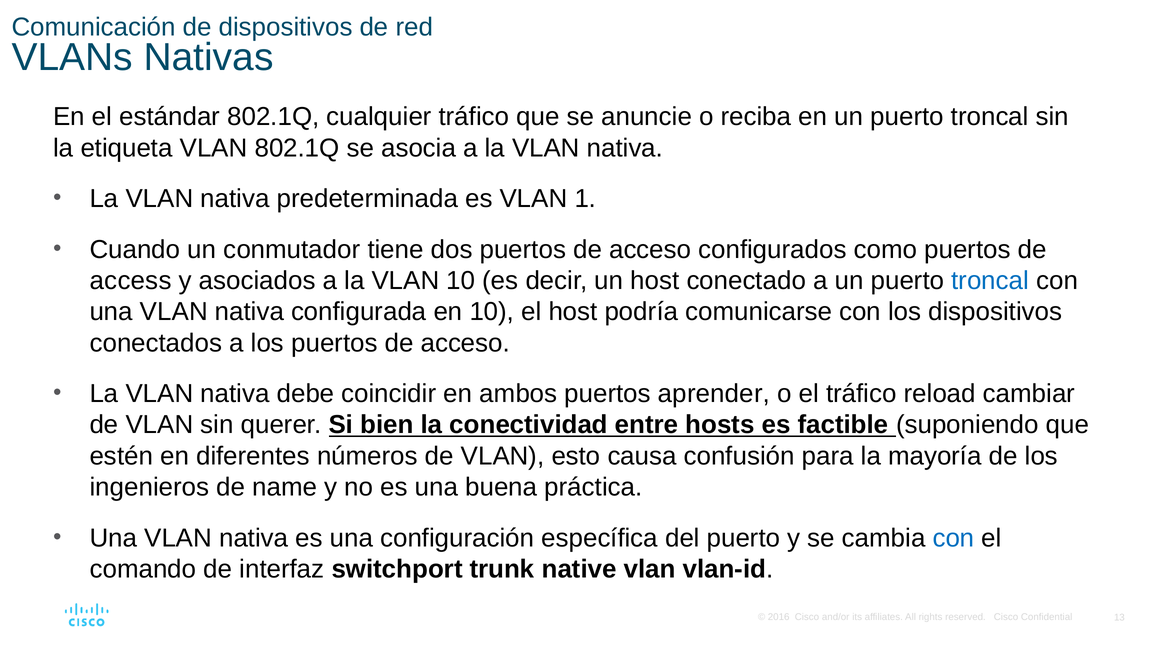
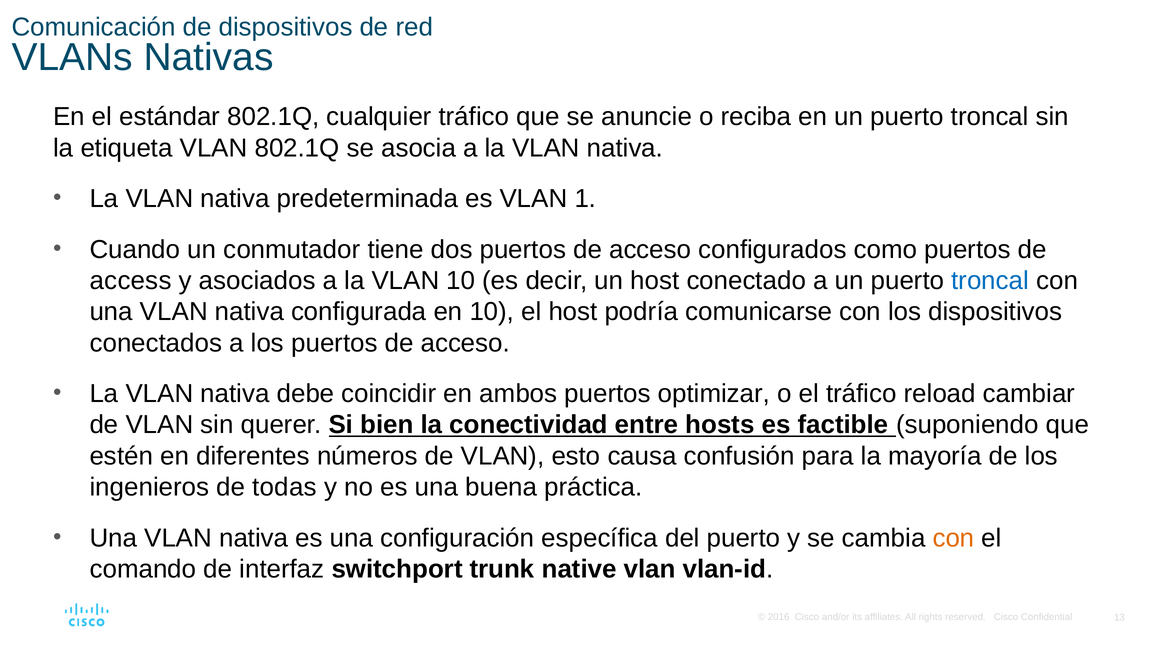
aprender: aprender -> optimizar (714, 393)
name: name -> todas (285, 487)
con colour: blue -> orange (953, 538)
